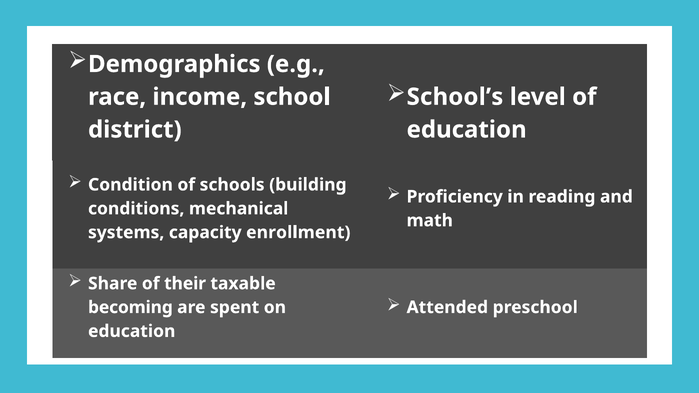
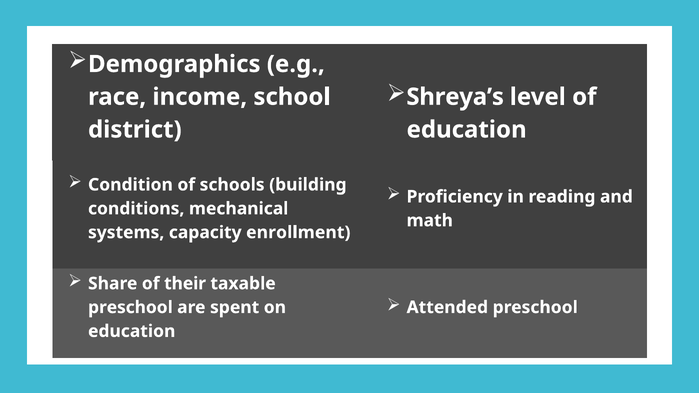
School’s: School’s -> Shreya’s (455, 97)
becoming: becoming -> preschool (130, 307)
